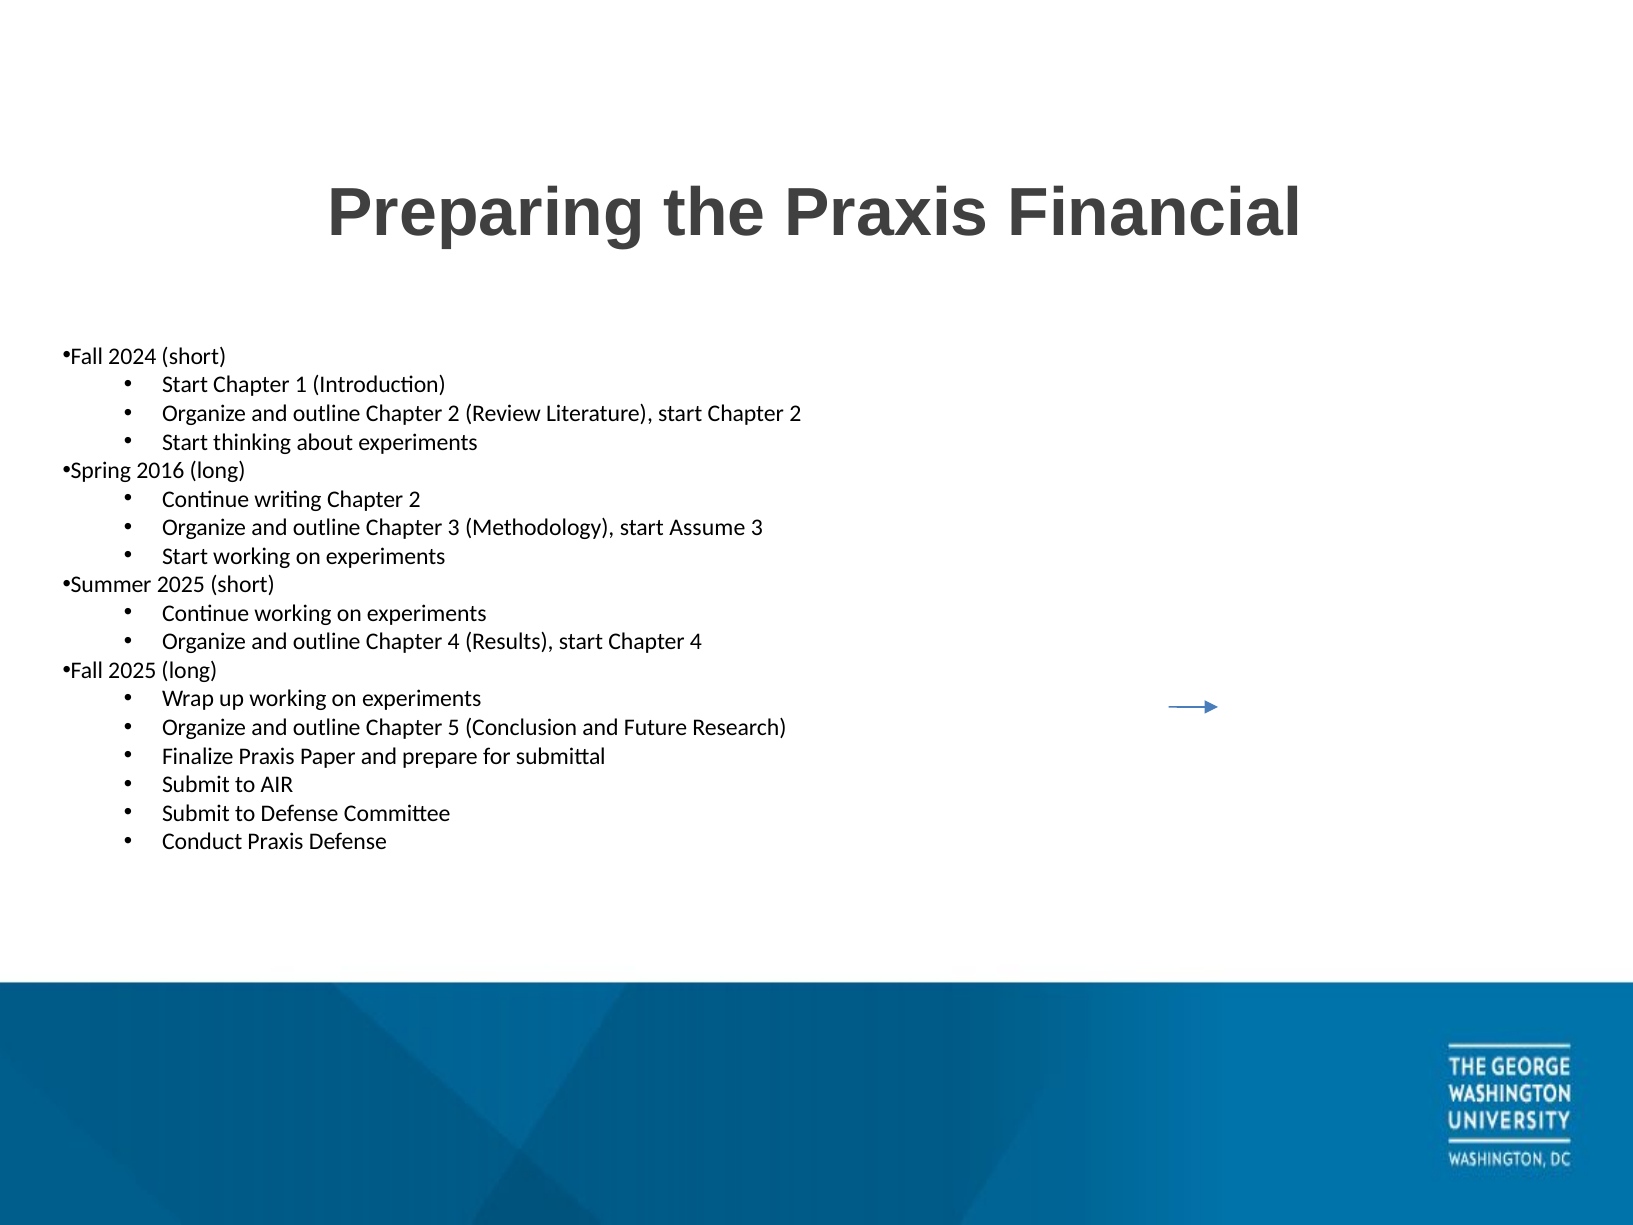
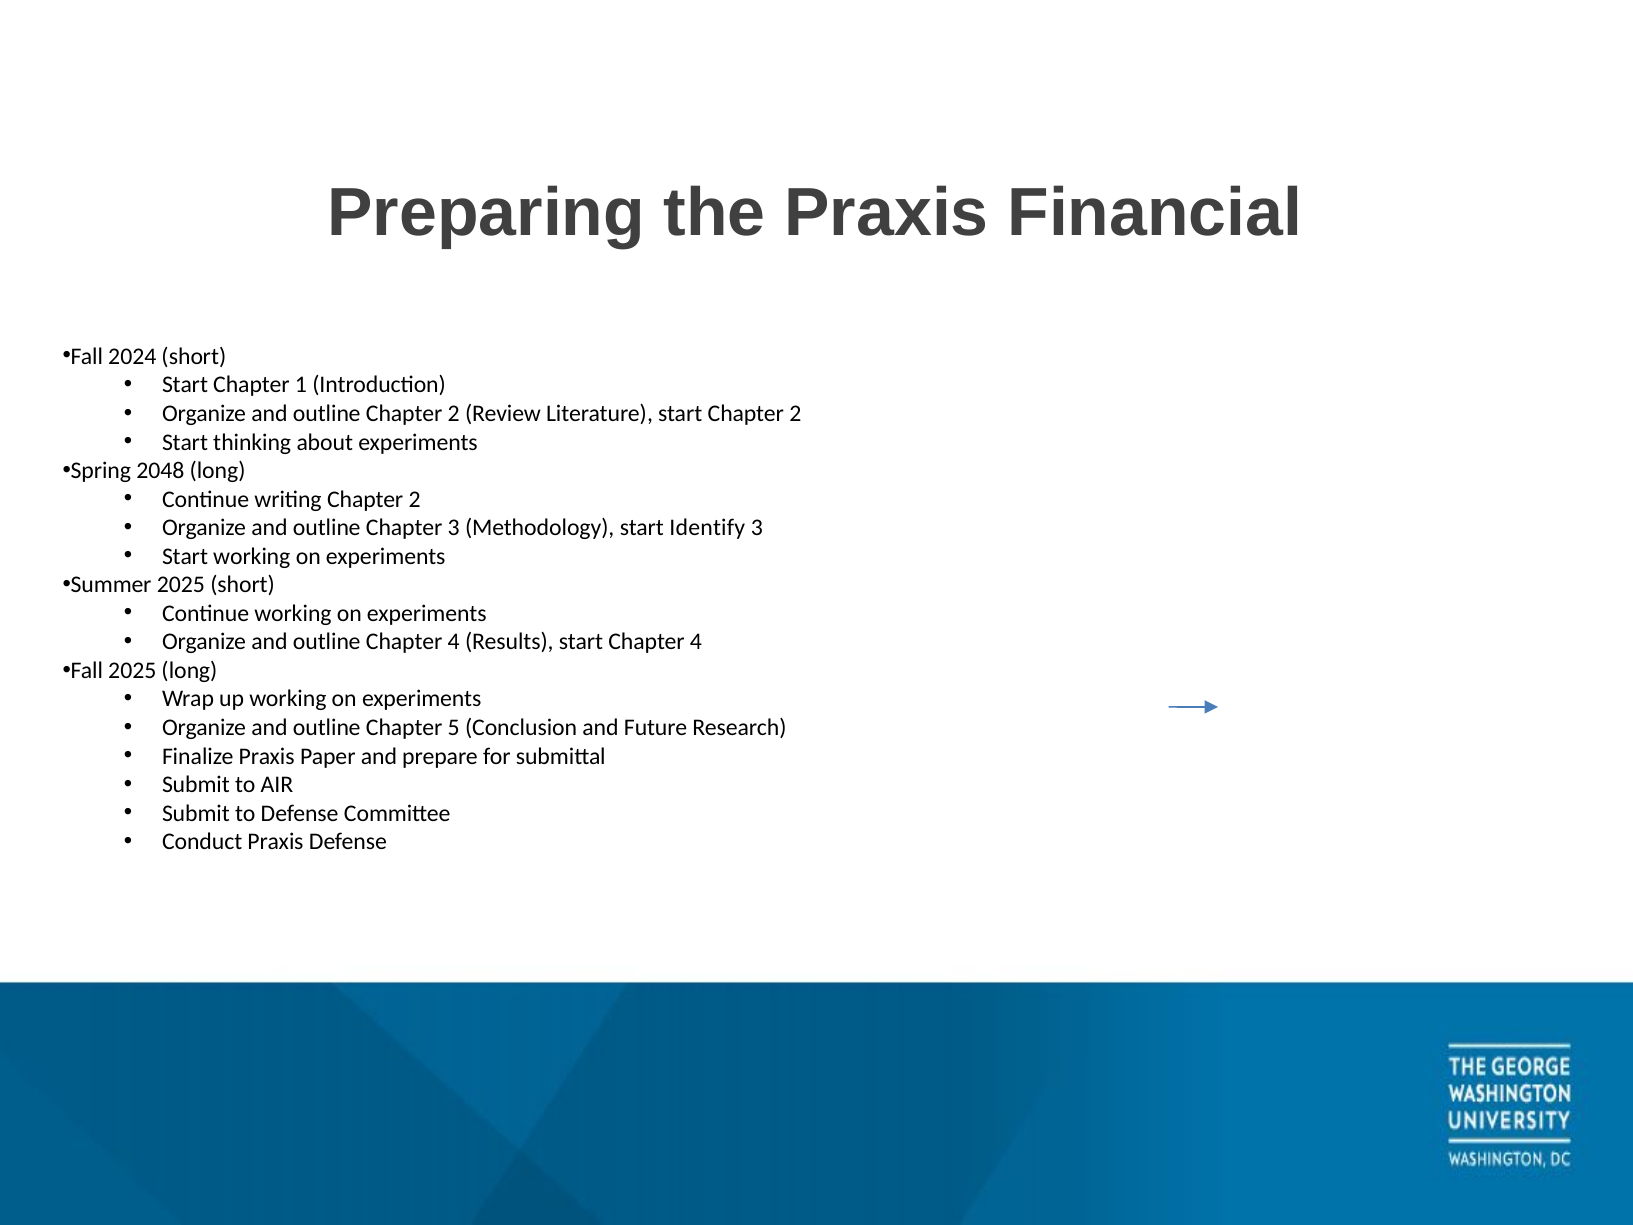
2016: 2016 -> 2048 (160, 471)
Assume: Assume -> Identify (707, 528)
